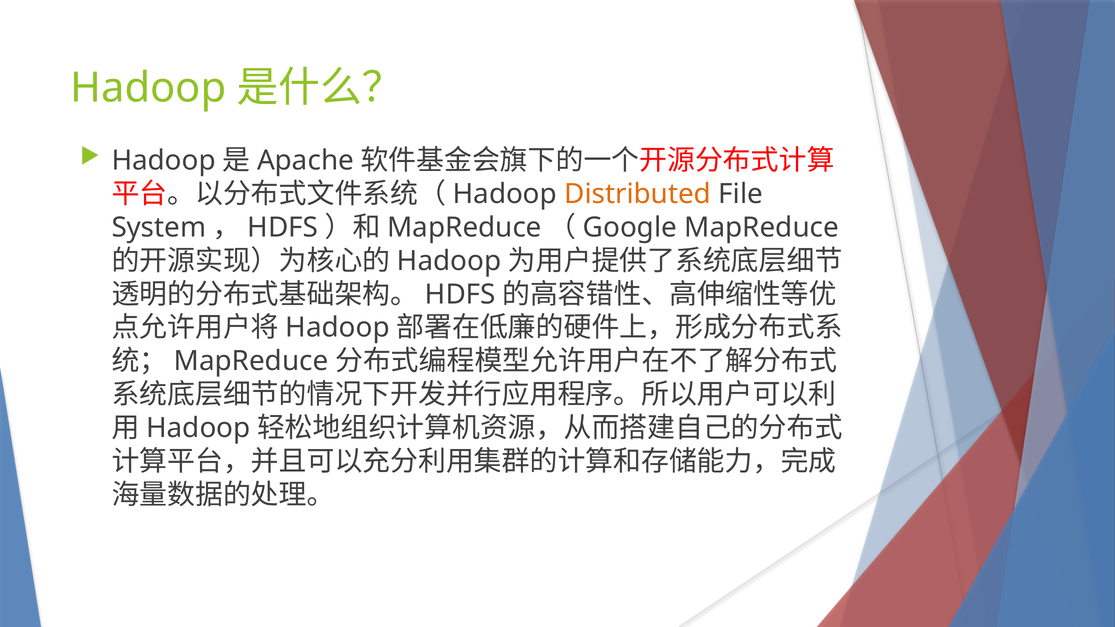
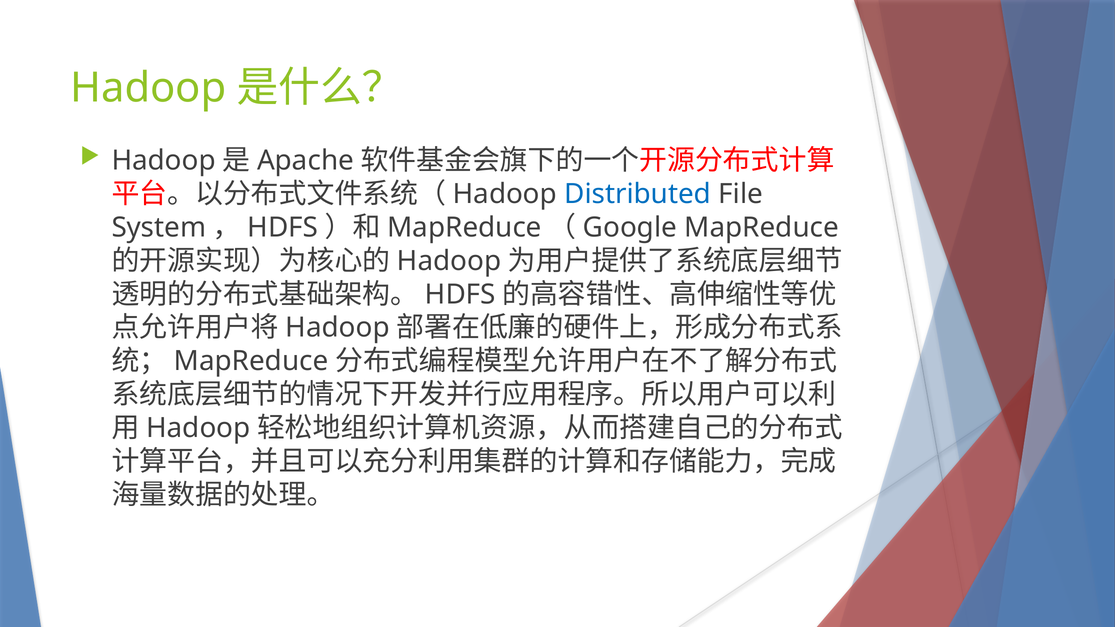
Distributed colour: orange -> blue (638, 194)
